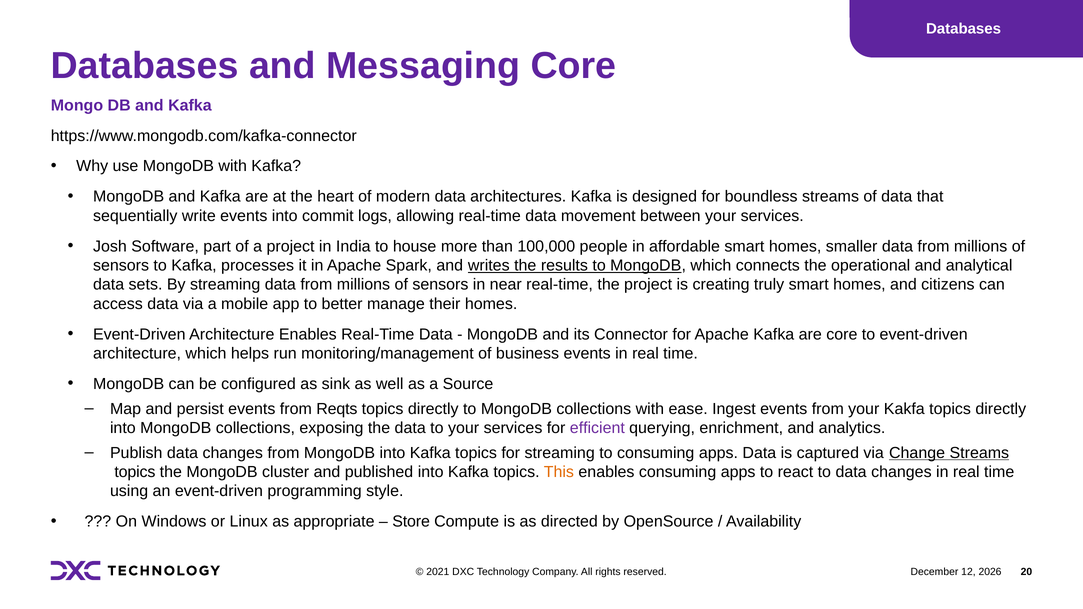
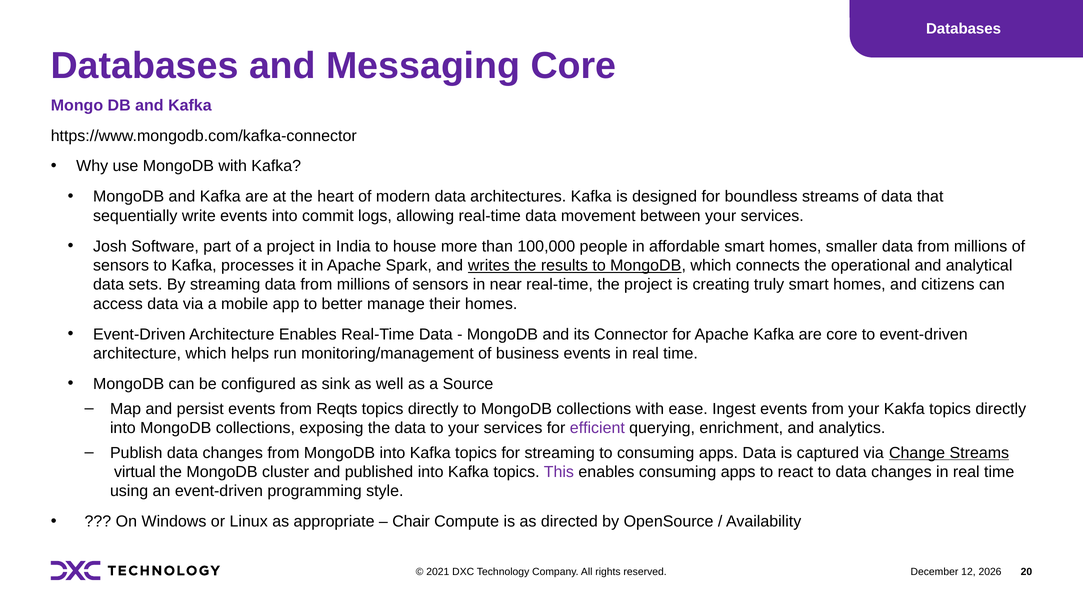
topics: topics -> virtual (135, 472)
This colour: orange -> purple (559, 472)
Store: Store -> Chair (411, 522)
